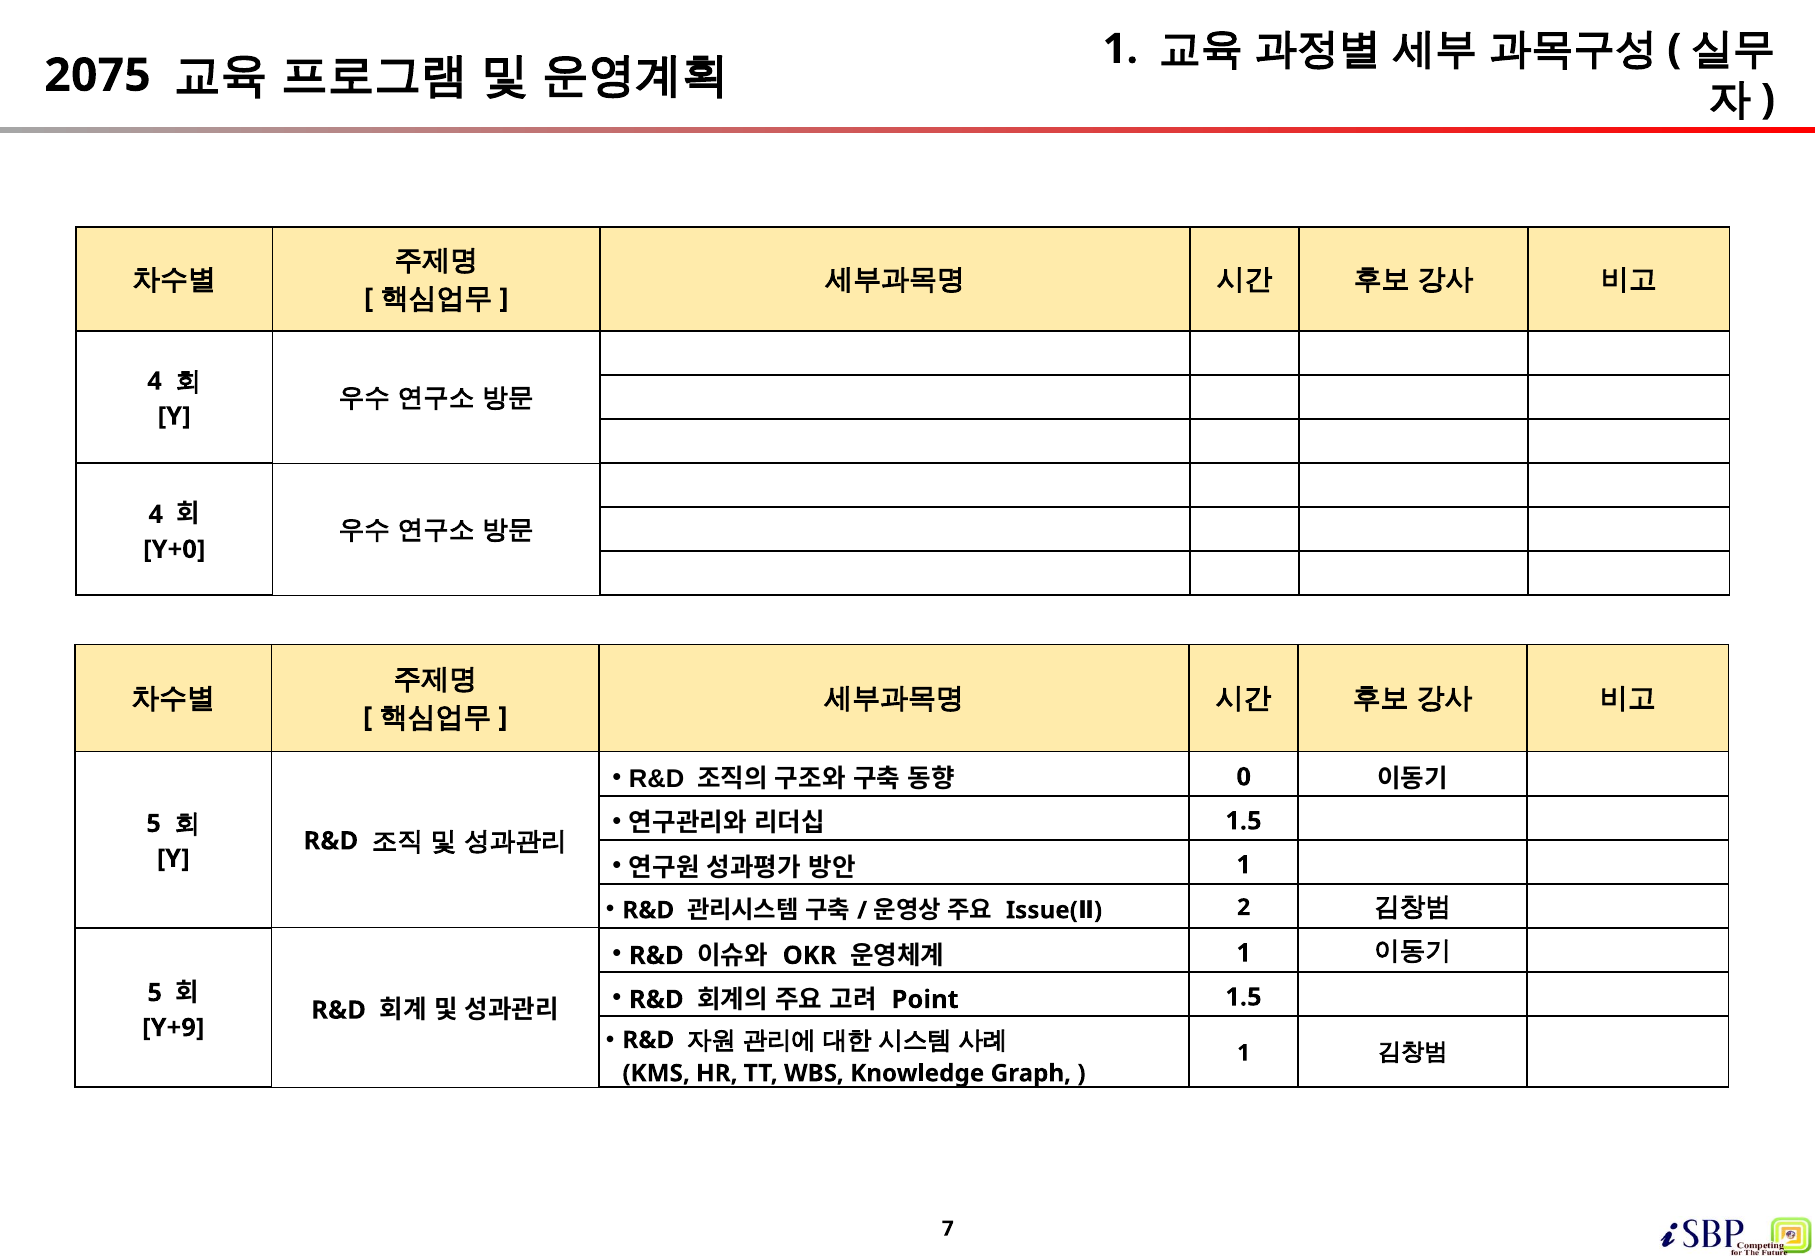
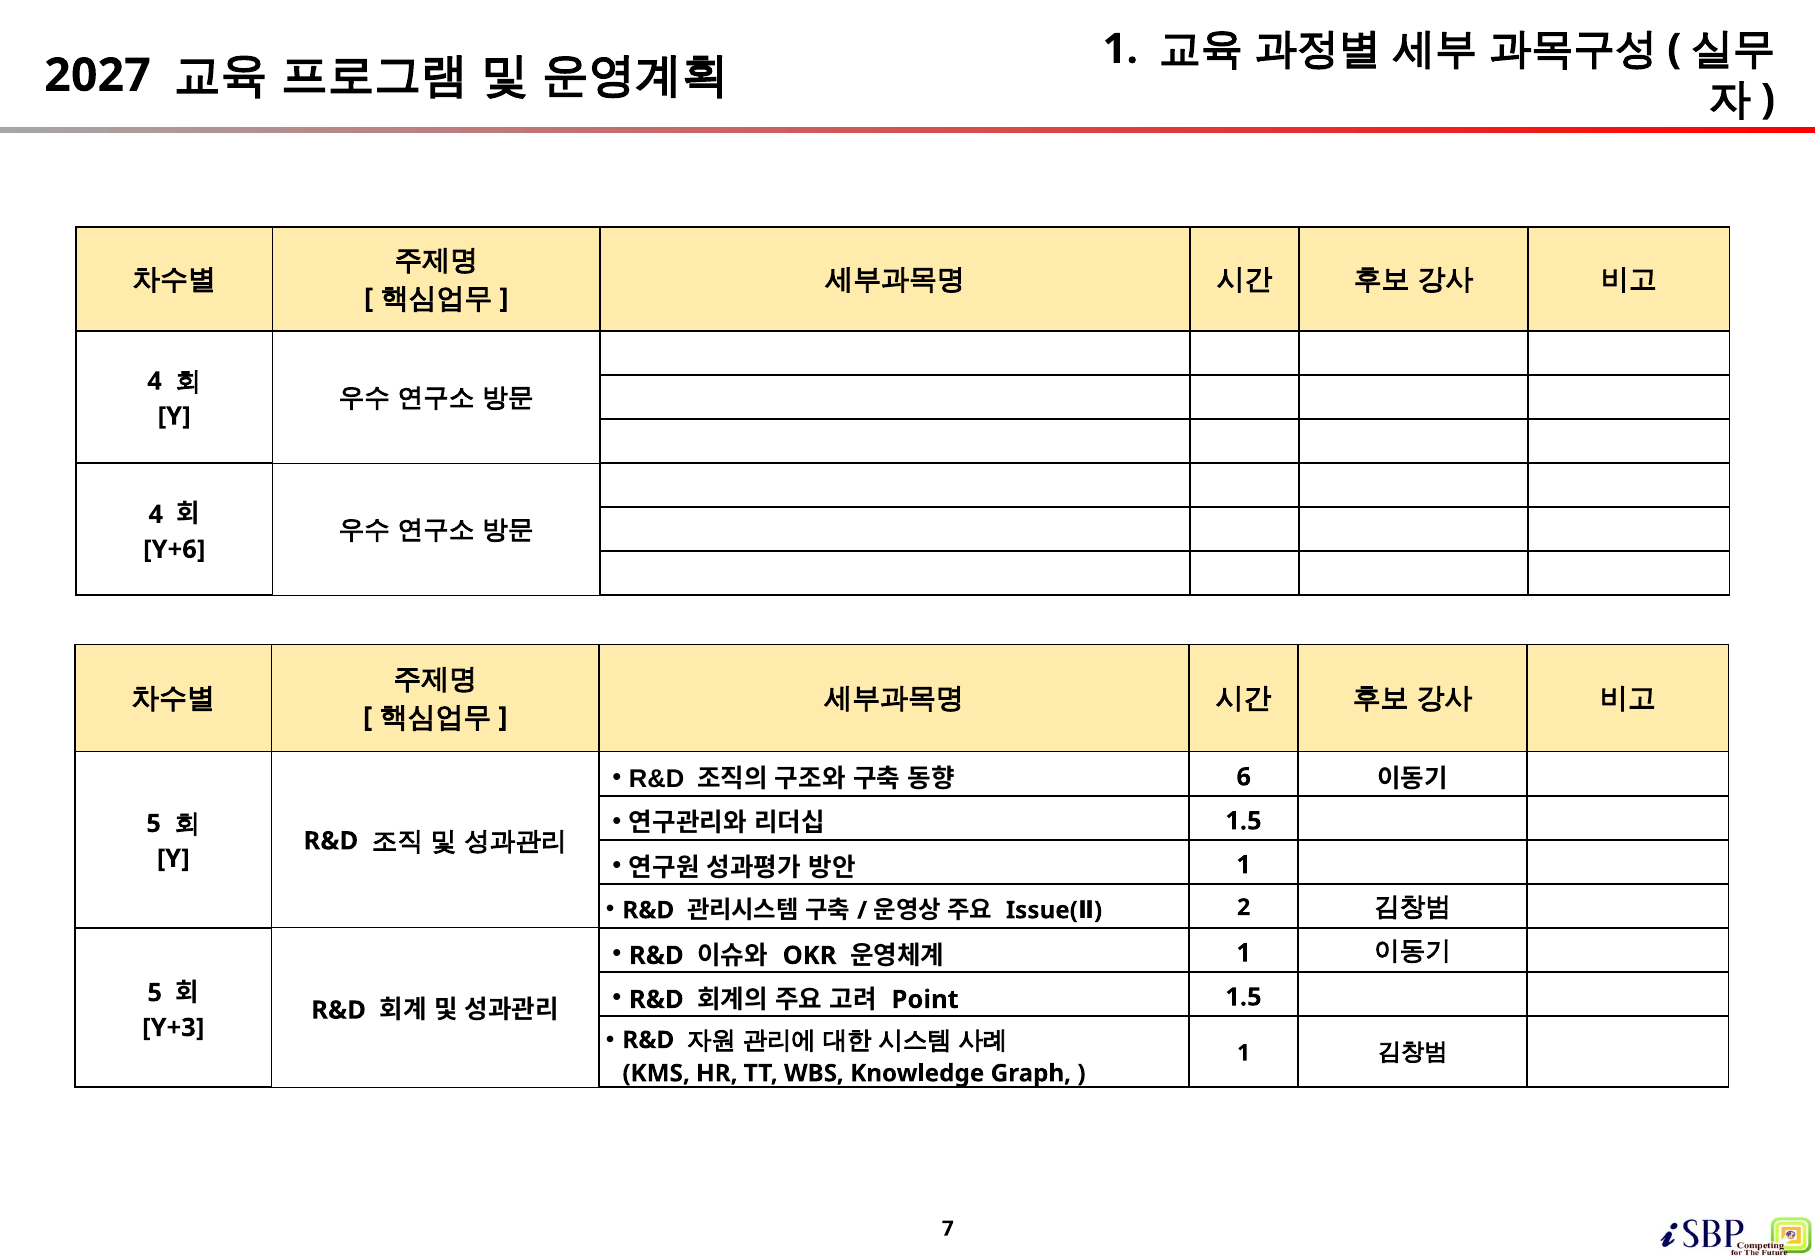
2075: 2075 -> 2027 (98, 75)
Y+0: Y+0 -> Y+6 (174, 549)
0: 0 -> 6 (1244, 777)
Y+9: Y+9 -> Y+3 (173, 1027)
